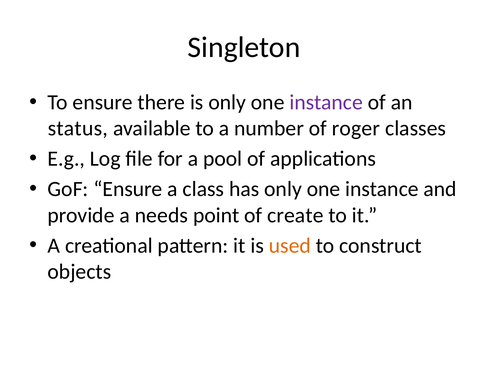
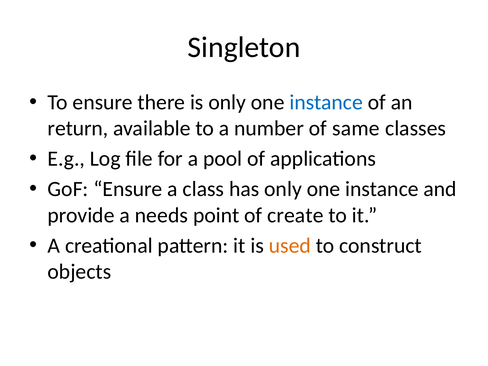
instance colour: purple -> blue (326, 102)
status: status -> return (78, 128)
roger: roger -> same (356, 128)
